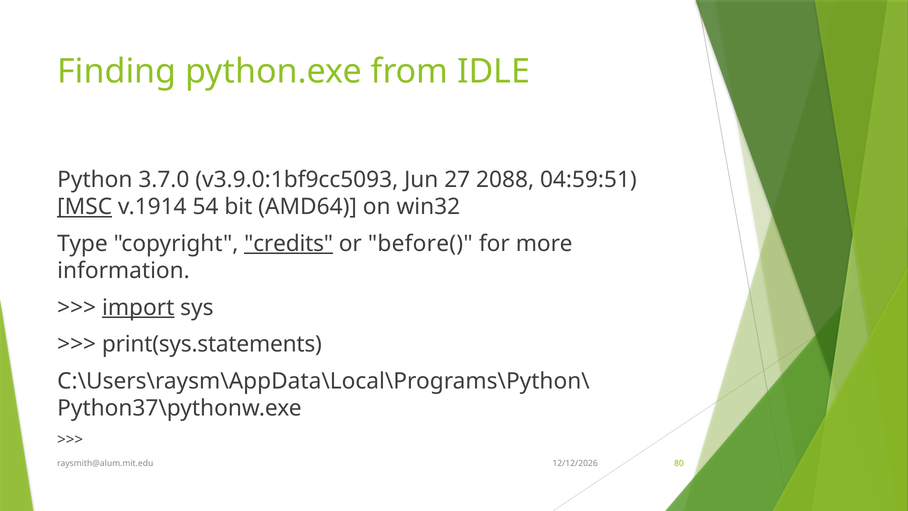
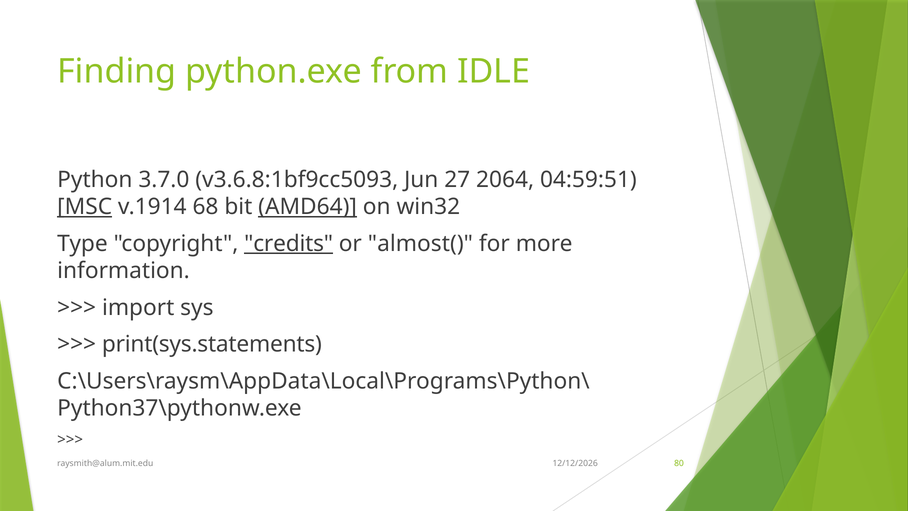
v3.9.0:1bf9cc5093: v3.9.0:1bf9cc5093 -> v3.6.8:1bf9cc5093 (297, 180)
2088: 2088 -> 2064 (505, 180)
54: 54 -> 68 (205, 207)
AMD64 underline: none -> present (308, 207)
before(: before( -> almost( (420, 243)
import underline: present -> none (138, 307)
